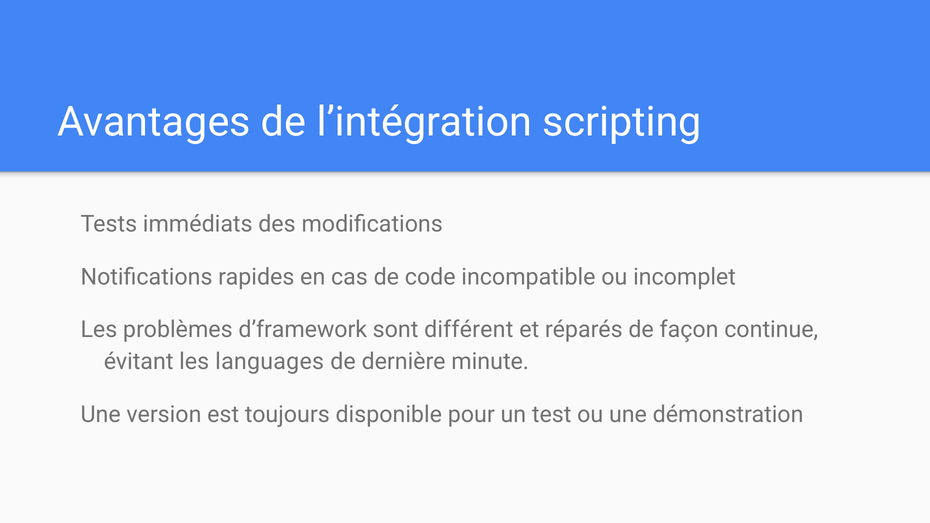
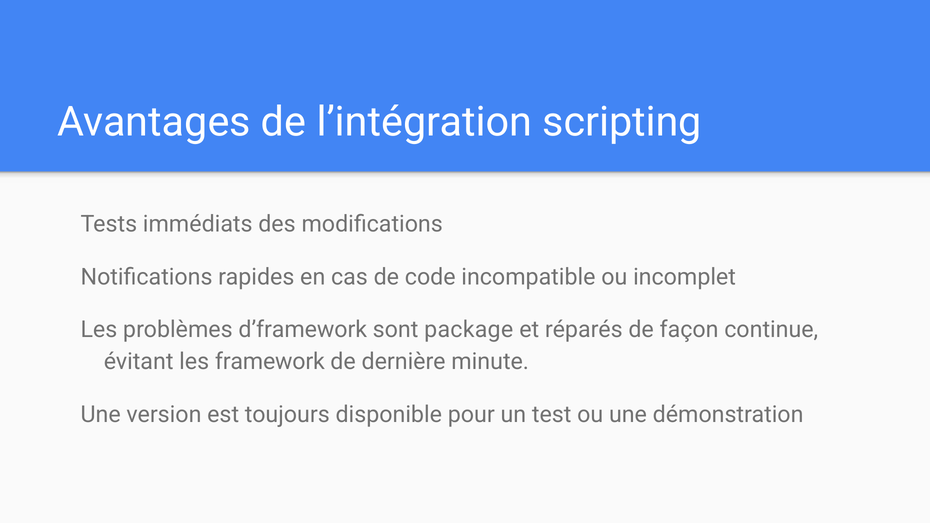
différent: différent -> package (469, 330)
languages: languages -> framework (270, 362)
